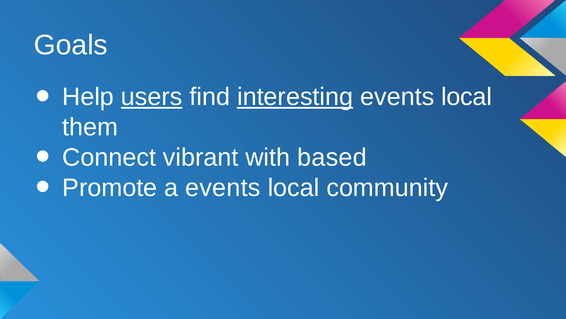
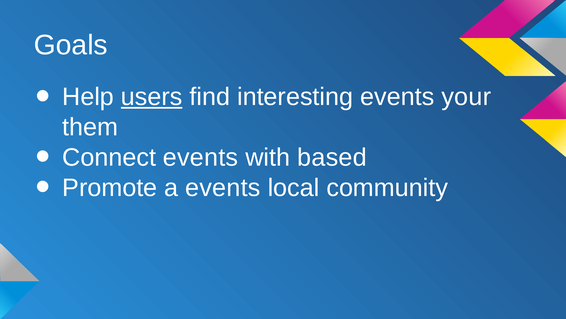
interesting underline: present -> none (295, 97)
local: local -> your (466, 97)
Connect vibrant: vibrant -> events (201, 157)
